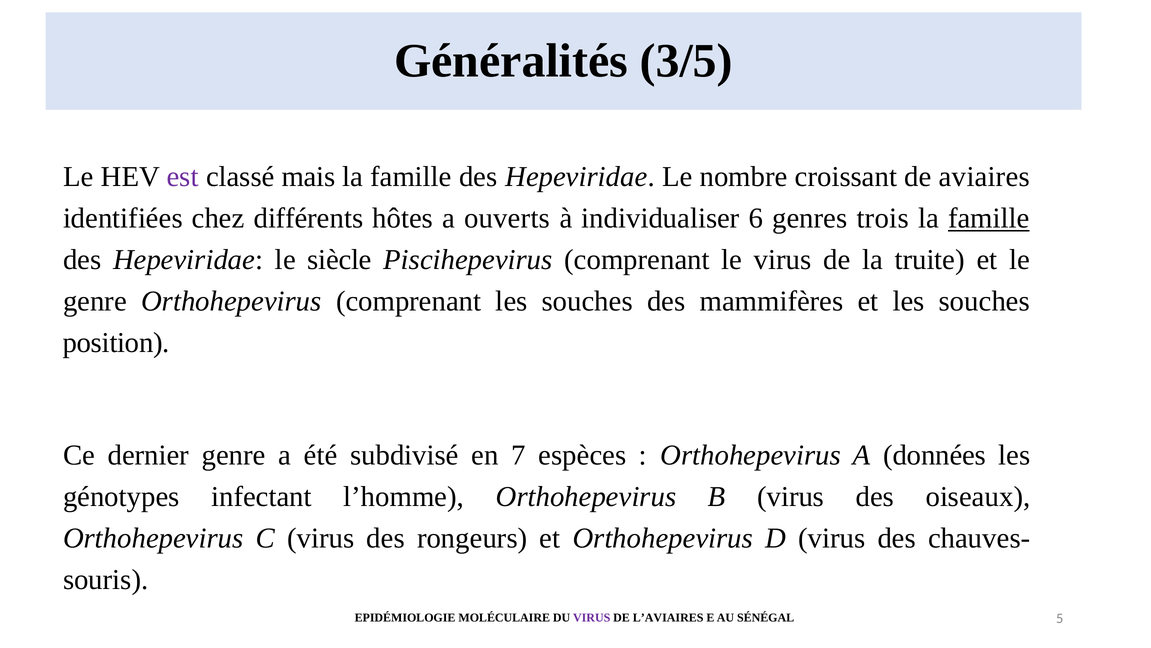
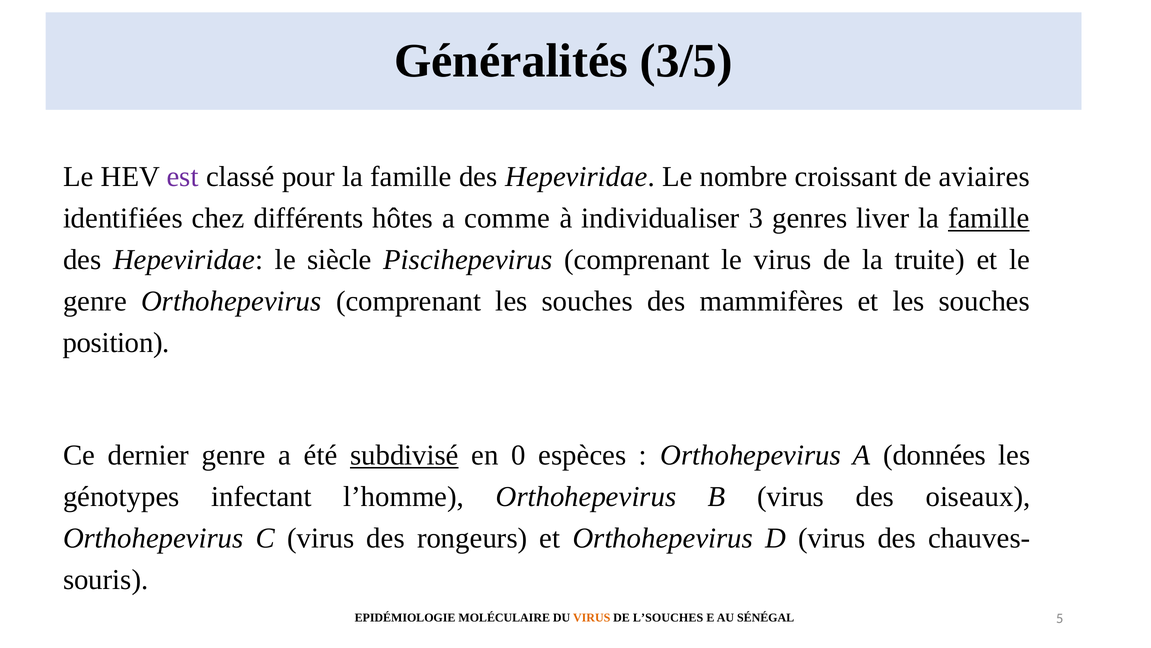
mais: mais -> pour (308, 177)
ouverts: ouverts -> comme (507, 218)
6: 6 -> 3 (756, 218)
trois: trois -> liver (883, 218)
subdivisé underline: none -> present (404, 455)
7: 7 -> 0 (519, 455)
VIRUS colour: purple -> orange (592, 617)
L’AVIAIRES: L’AVIAIRES -> L’SOUCHES (668, 617)
